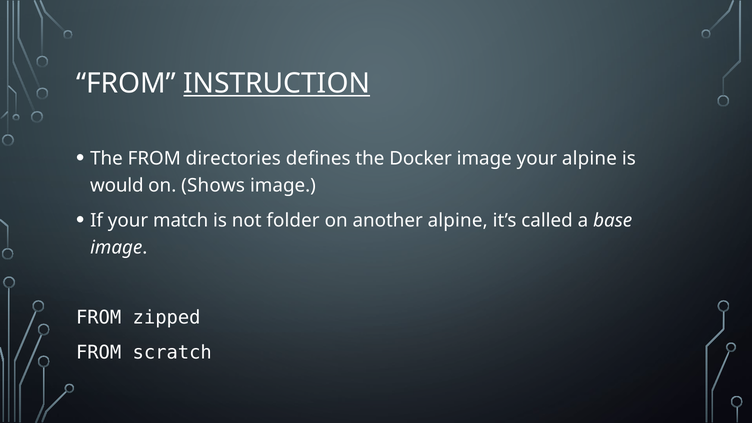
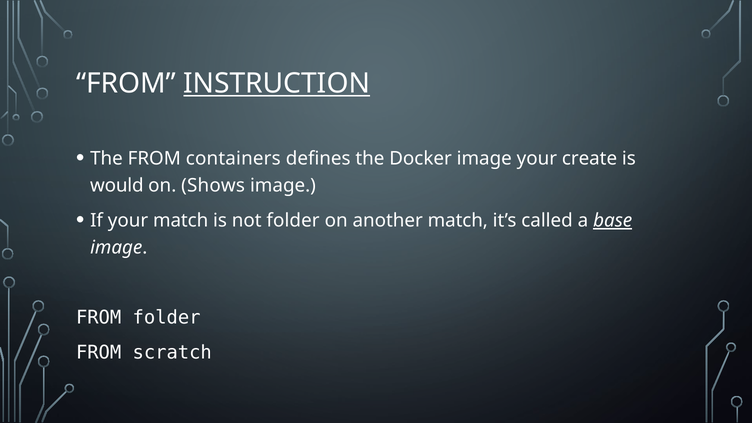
directories: directories -> containers (233, 159)
your alpine: alpine -> create (590, 159)
another alpine: alpine -> match (458, 221)
base underline: none -> present (613, 221)
FROM zipped: zipped -> folder (167, 318)
